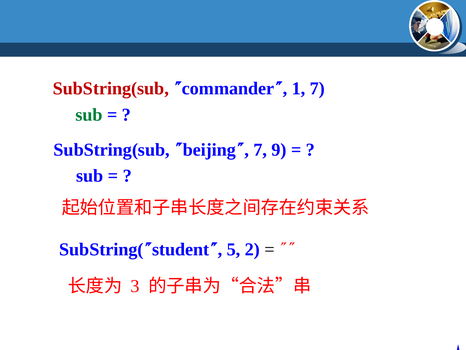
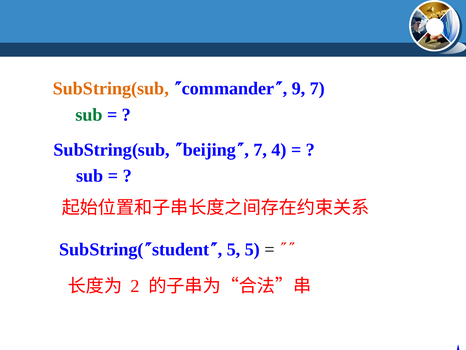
SubString(sub colour: red -> orange (111, 89)
1: 1 -> 9 (299, 89)
9: 9 -> 4 (279, 150)
5 2: 2 -> 5 (252, 249)
3: 3 -> 2 (135, 286)
